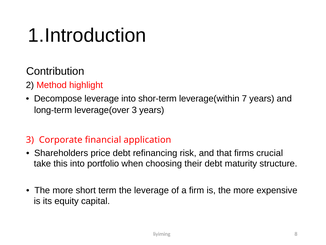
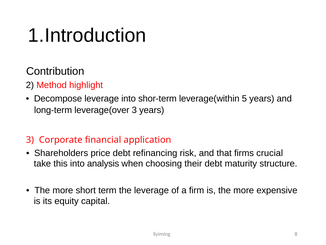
7: 7 -> 5 (244, 99)
portfolio: portfolio -> analysis (103, 163)
